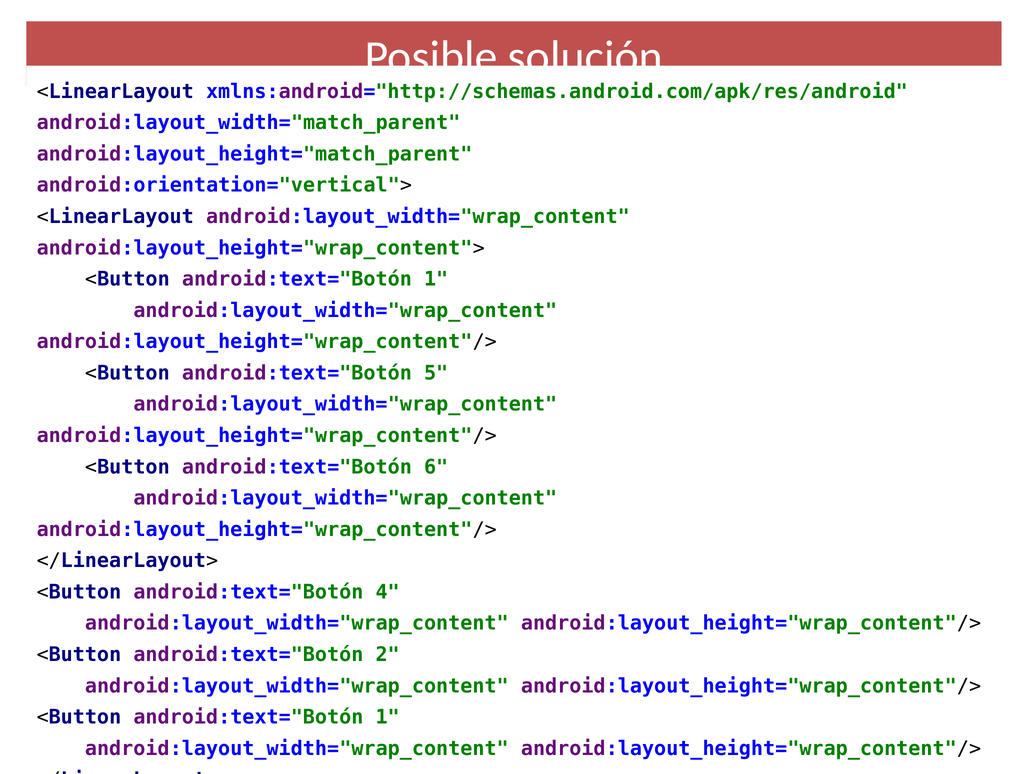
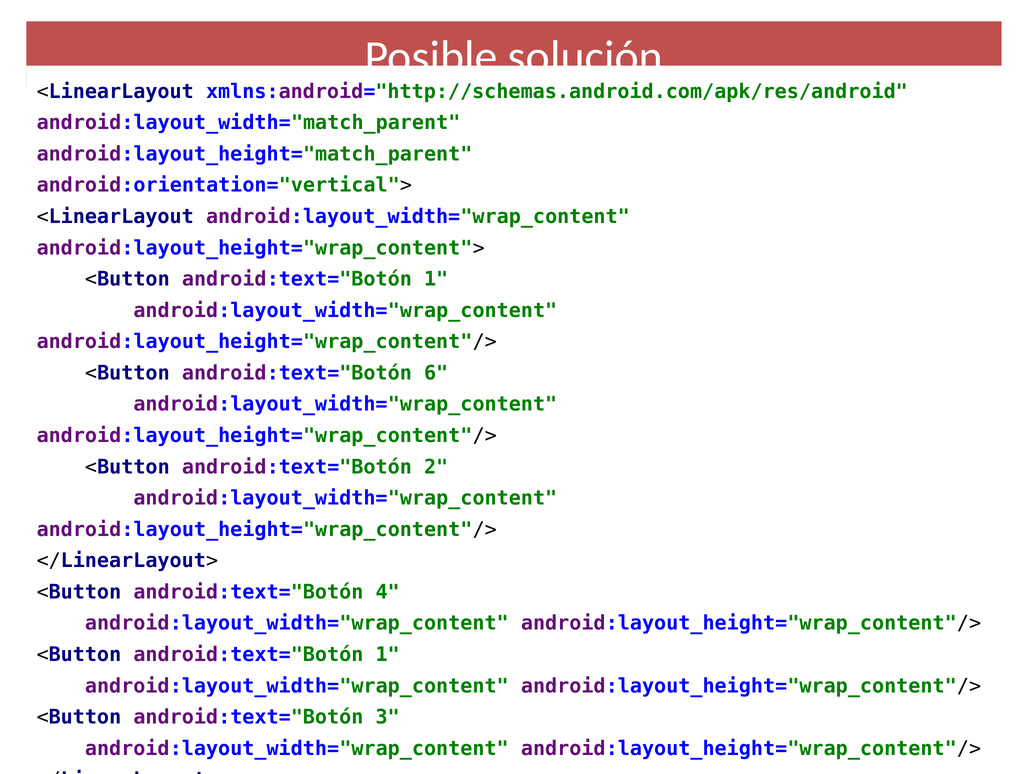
5: 5 -> 6 (436, 373)
6: 6 -> 2 (436, 467)
2: 2 -> 1 (388, 655)
1: 1 -> 3 (388, 717)
